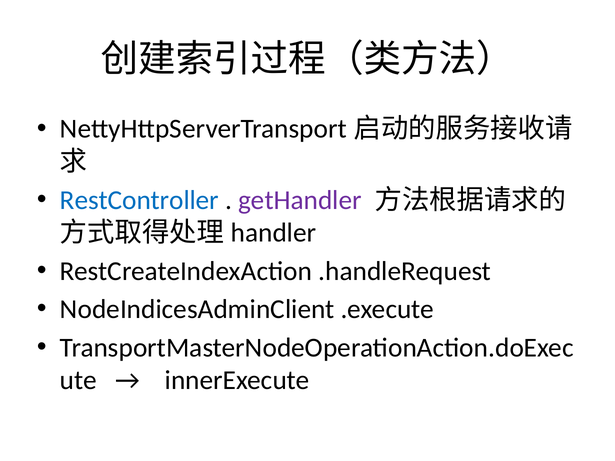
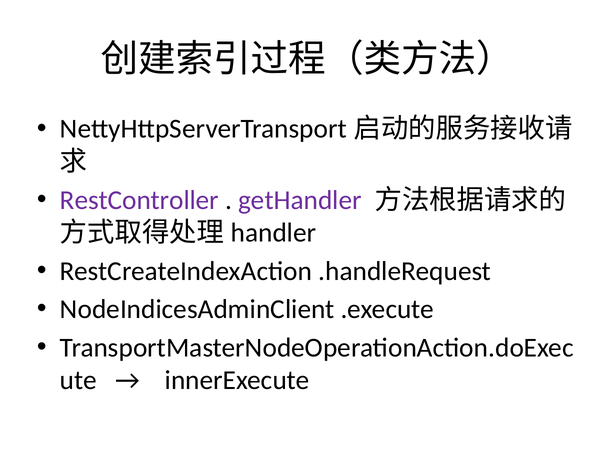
RestController colour: blue -> purple (139, 200)
